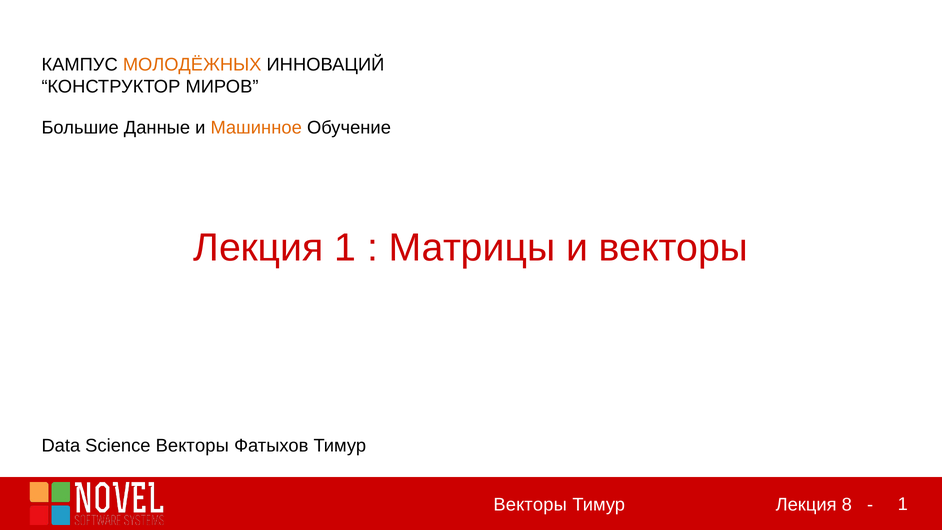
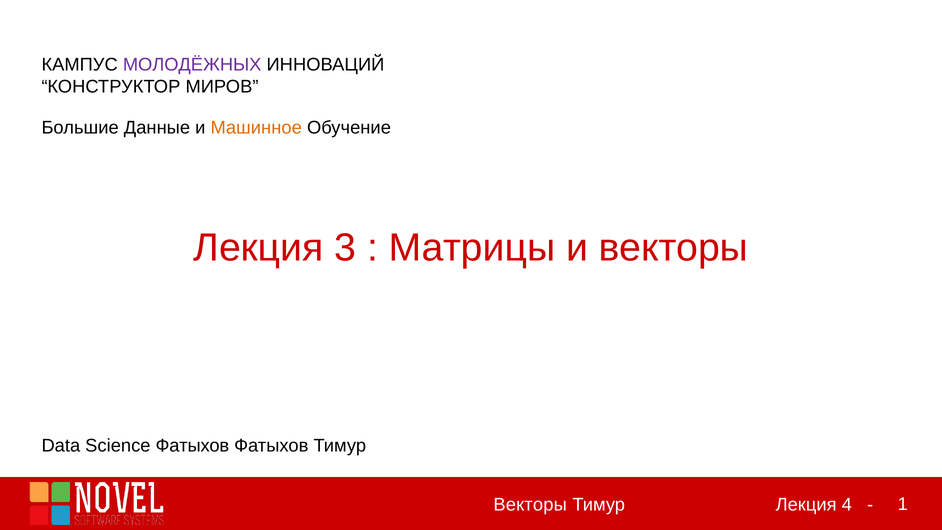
МОЛОДЁЖНЫХ colour: orange -> purple (192, 65)
Лекция 1: 1 -> 3 (345, 248)
Science Векторы: Векторы -> Фатыхов (192, 446)
8: 8 -> 4 (847, 505)
